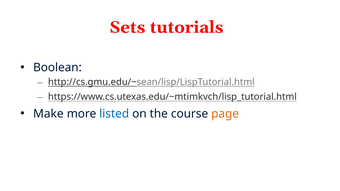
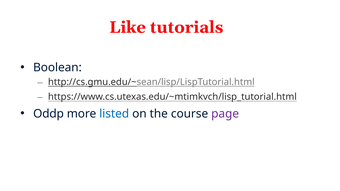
Sets: Sets -> Like (128, 27)
Make: Make -> Oddp (48, 114)
page colour: orange -> purple (225, 114)
